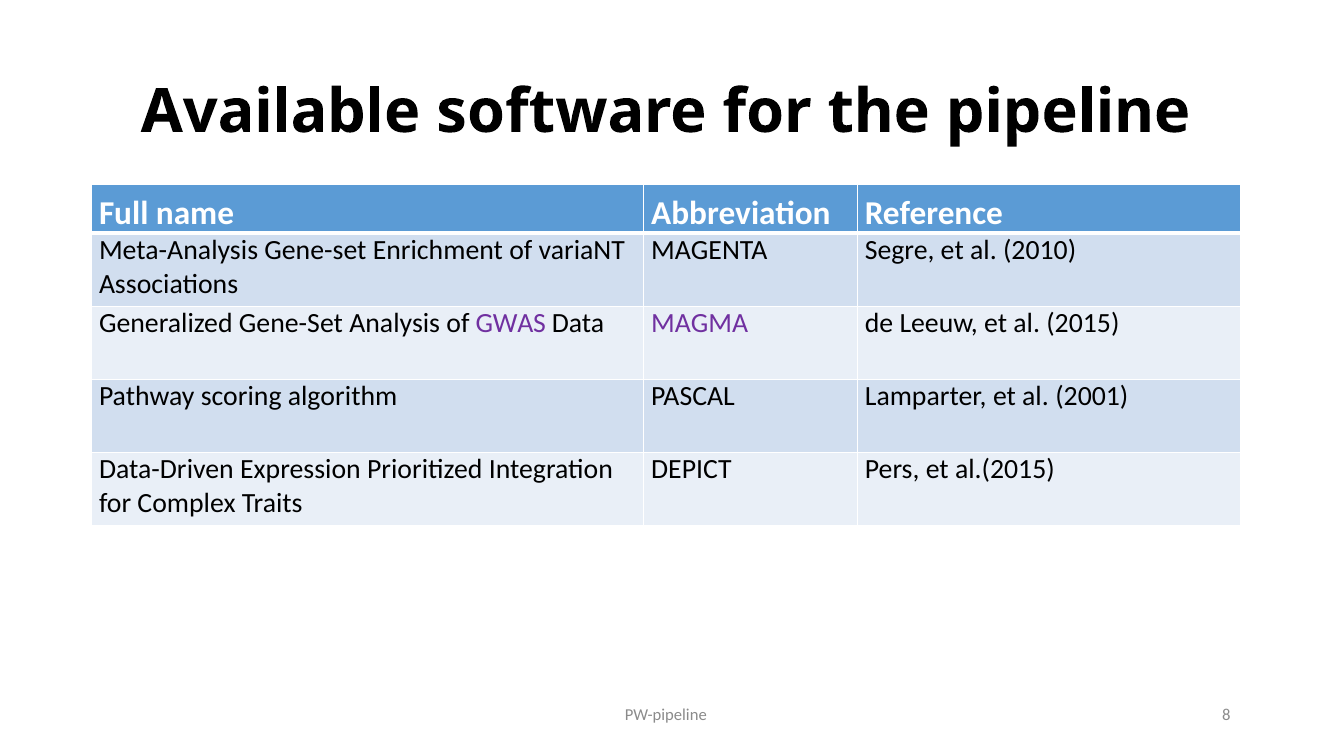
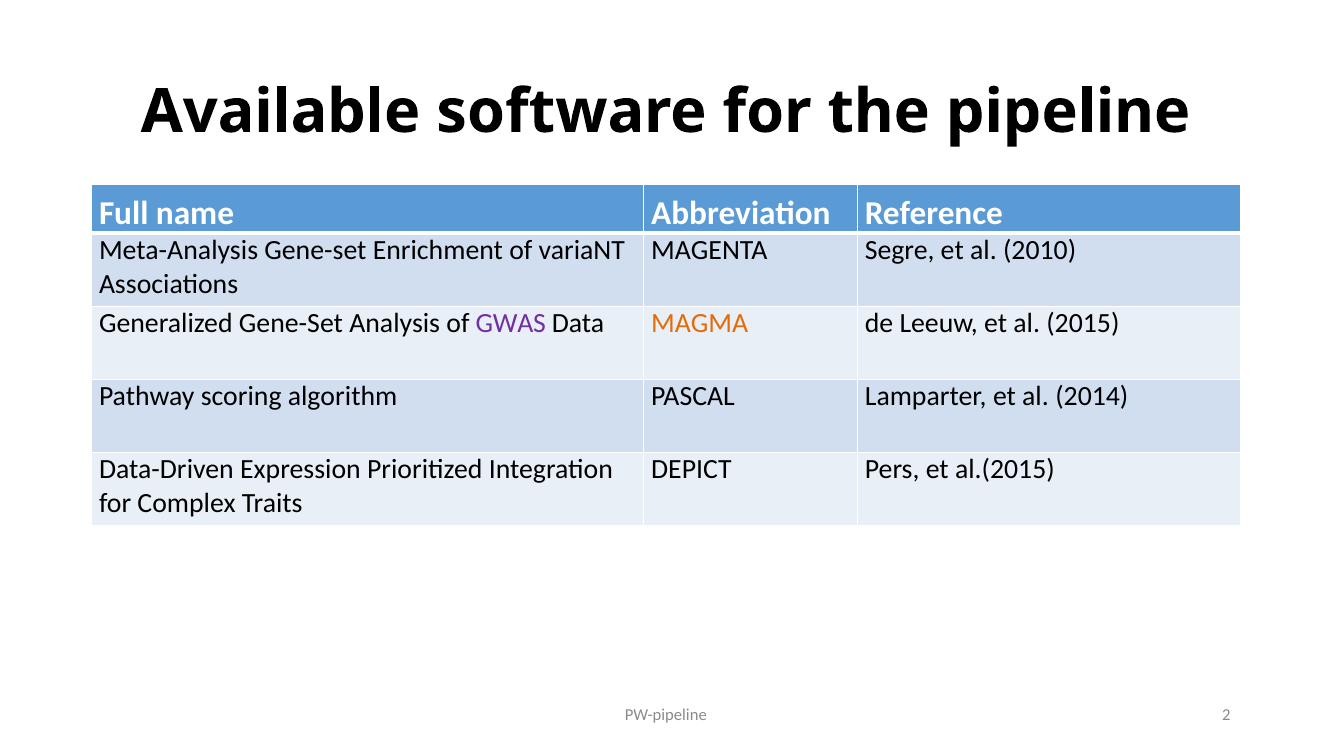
MAGMA colour: purple -> orange (700, 324)
2001: 2001 -> 2014 (1092, 397)
8: 8 -> 2 (1226, 715)
